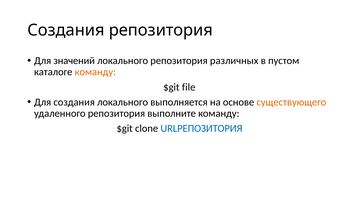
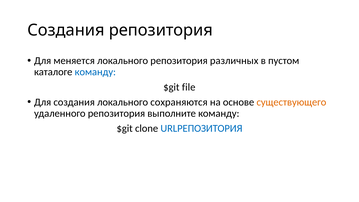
значений: значений -> меняется (74, 61)
команду colour: orange -> blue (95, 72)
выполняется: выполняется -> сохраняются (179, 102)
